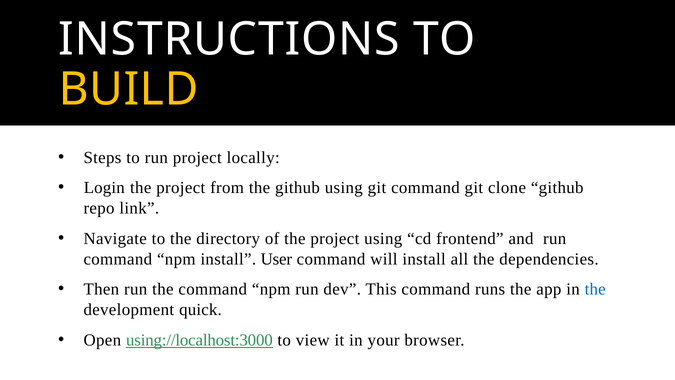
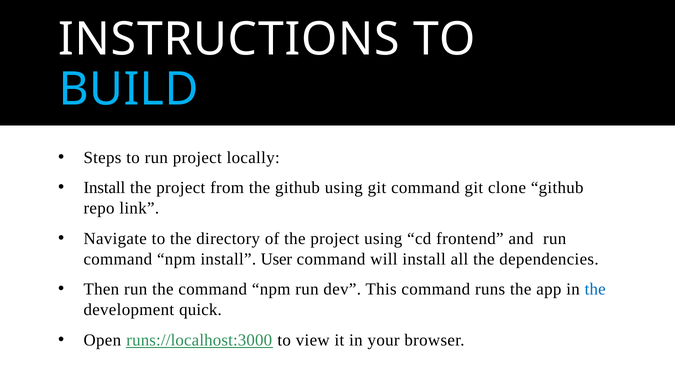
BUILD colour: yellow -> light blue (129, 89)
Login: Login -> Install (104, 188)
using://localhost:3000: using://localhost:3000 -> runs://localhost:3000 (199, 340)
